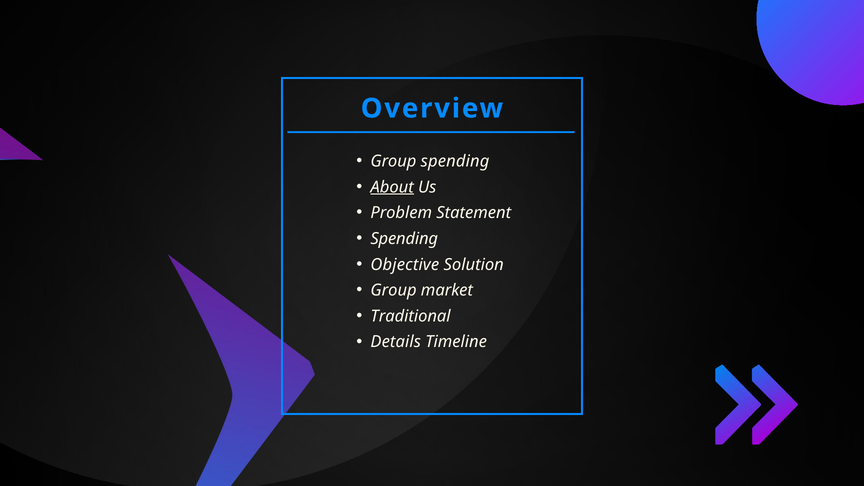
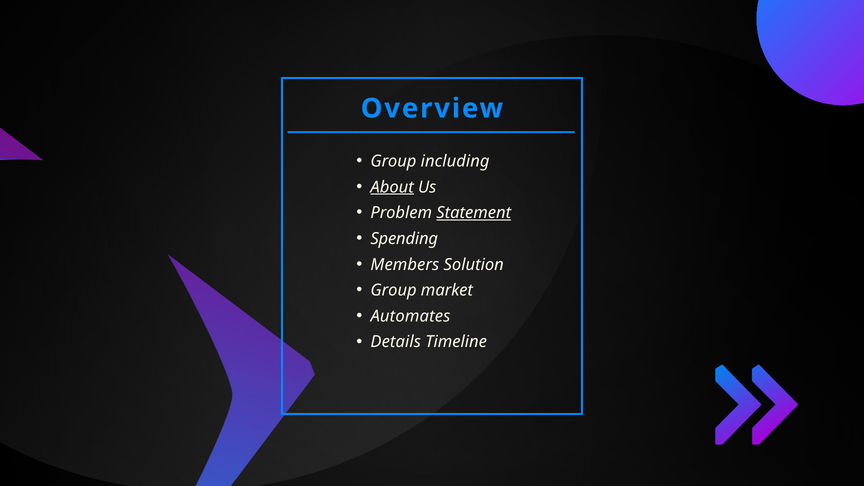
Group spending: spending -> including (455, 161)
Statement underline: none -> present (474, 213)
Objective: Objective -> Members (405, 265)
Traditional: Traditional -> Automates (410, 316)
